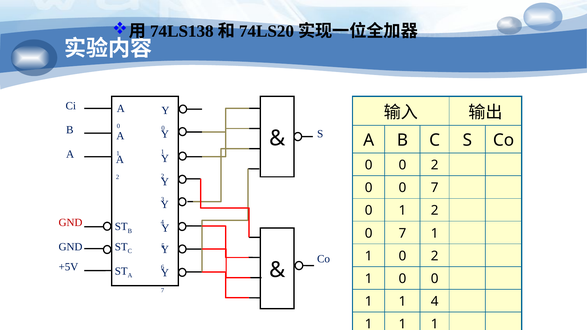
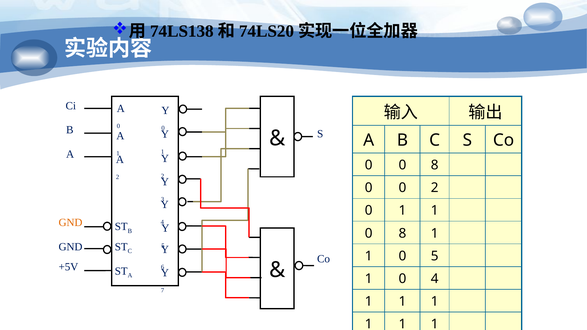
0 0 2: 2 -> 8 (435, 165)
0 0 7: 7 -> 2 (435, 188)
0 1 2: 2 -> 1 (435, 211)
GND colour: red -> orange (71, 223)
7: 7 -> 8 (402, 233)
1 0 2: 2 -> 5 (435, 256)
1 0 0: 0 -> 4 (435, 279)
4: 4 -> 1 (435, 302)
